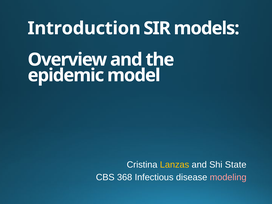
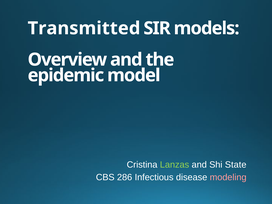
Introduction: Introduction -> Transmitted (84, 28)
Lanzas colour: yellow -> light green (175, 165)
368: 368 -> 286 (125, 177)
